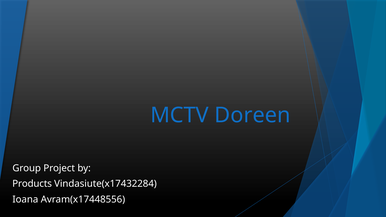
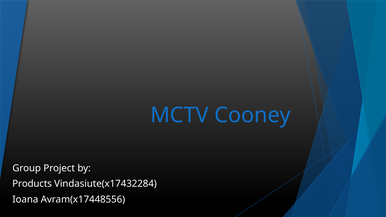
Doreen: Doreen -> Cooney (253, 115)
